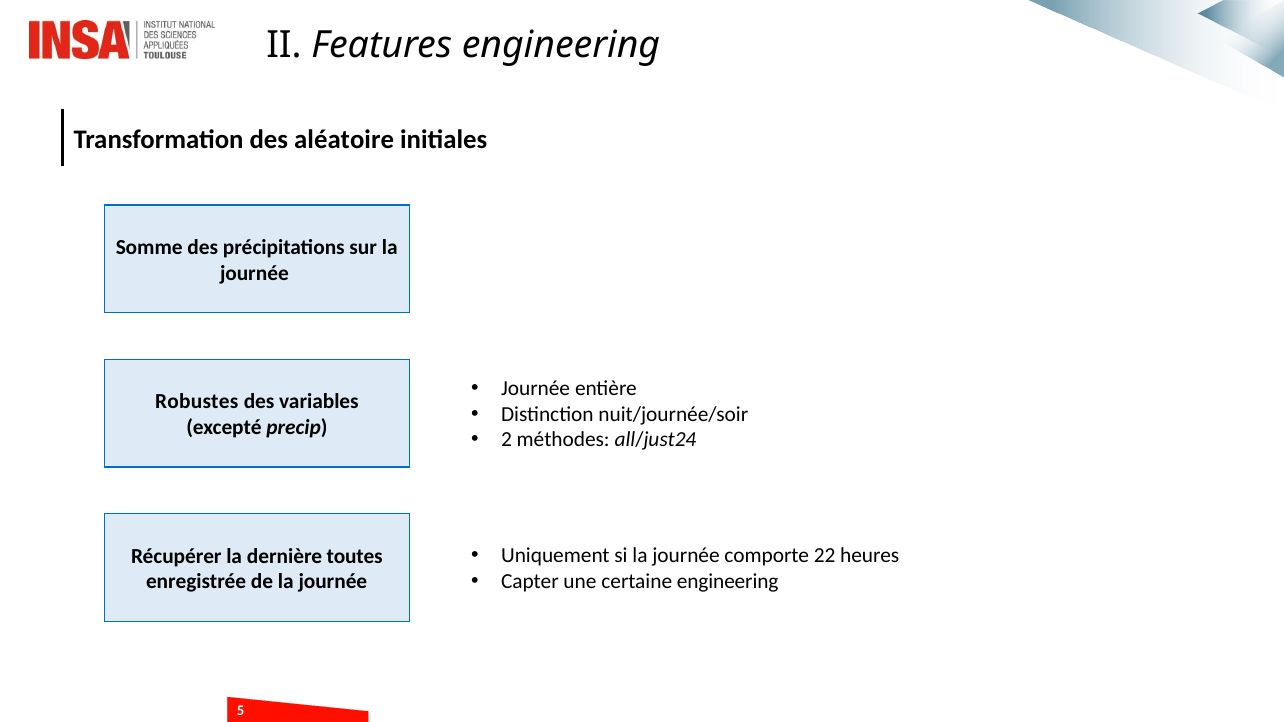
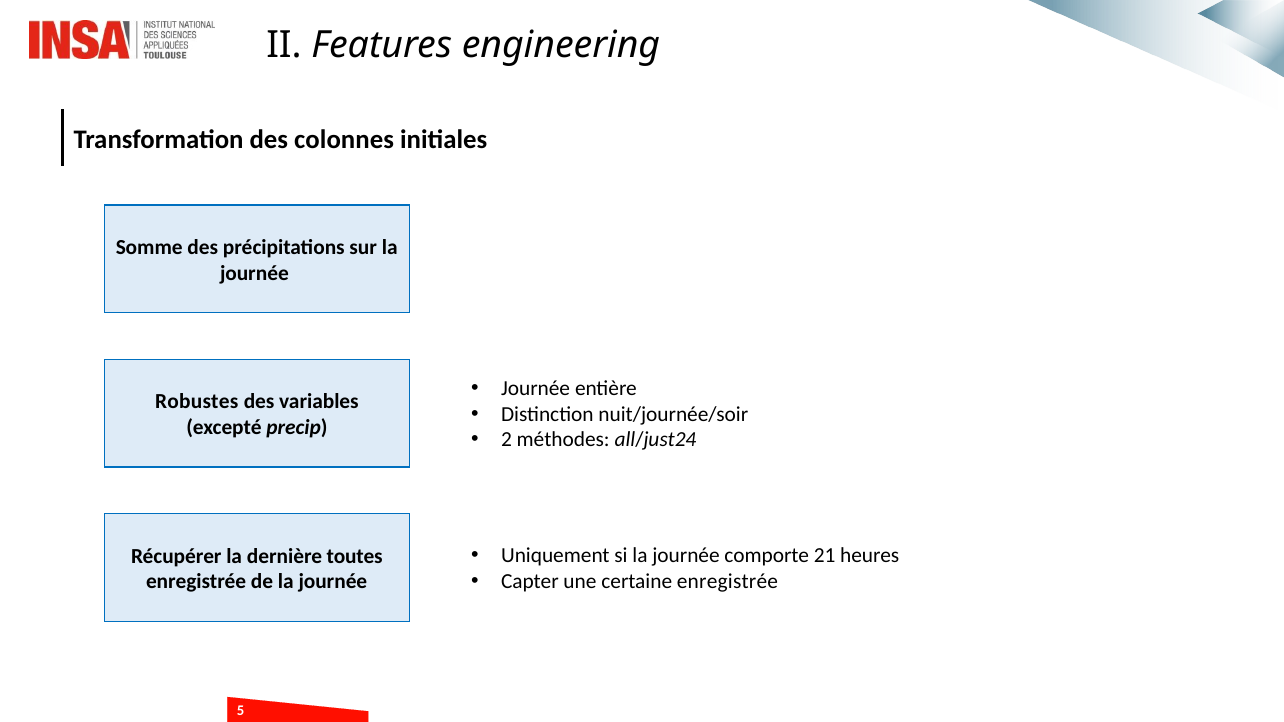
aléatoire: aléatoire -> colonnes (344, 139)
22: 22 -> 21 (825, 556)
certaine engineering: engineering -> enregistrée (727, 582)
